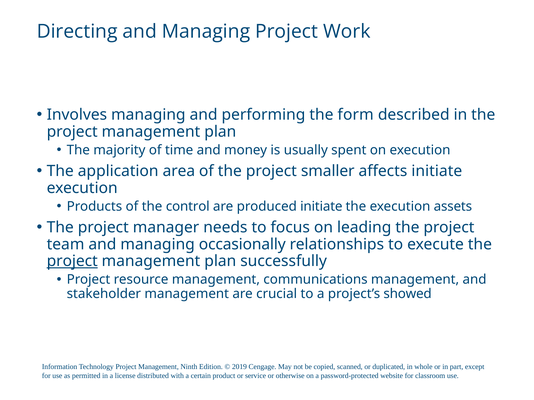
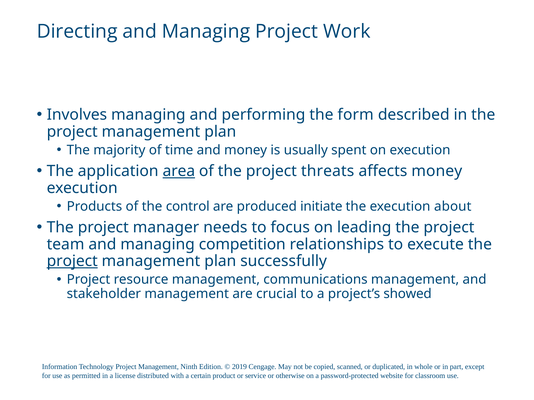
area underline: none -> present (179, 171)
smaller: smaller -> threats (328, 171)
affects initiate: initiate -> money (437, 171)
assets: assets -> about (453, 207)
occasionally: occasionally -> competition (242, 245)
